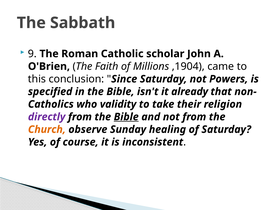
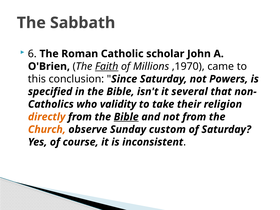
9: 9 -> 6 (32, 54)
Faith underline: none -> present (107, 66)
,1904: ,1904 -> ,1970 (188, 66)
already: already -> several (190, 92)
directly colour: purple -> orange (47, 117)
healing: healing -> custom (167, 129)
